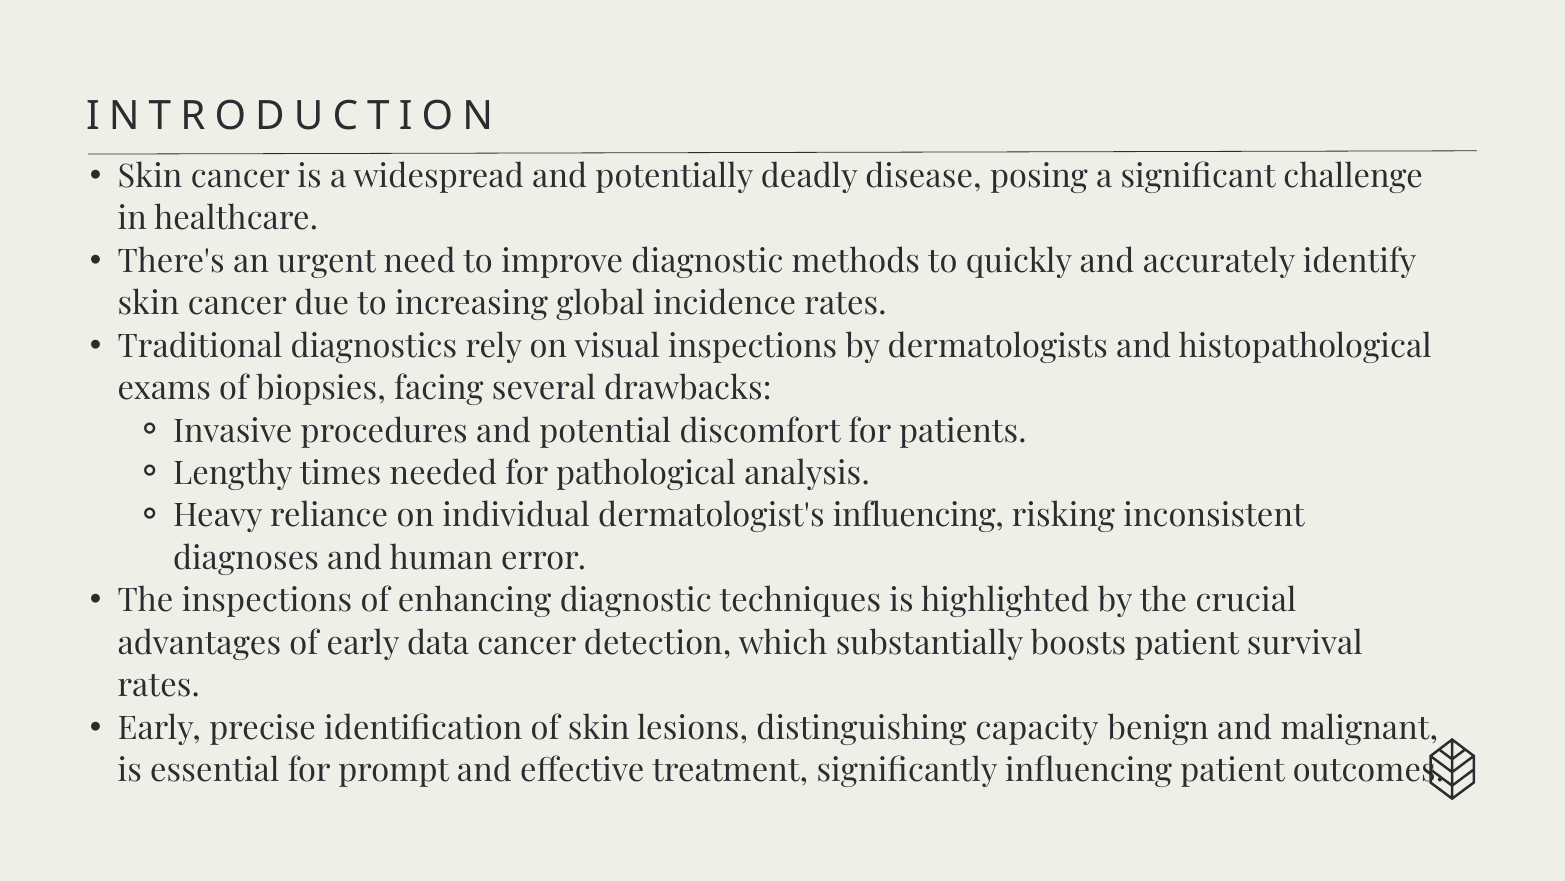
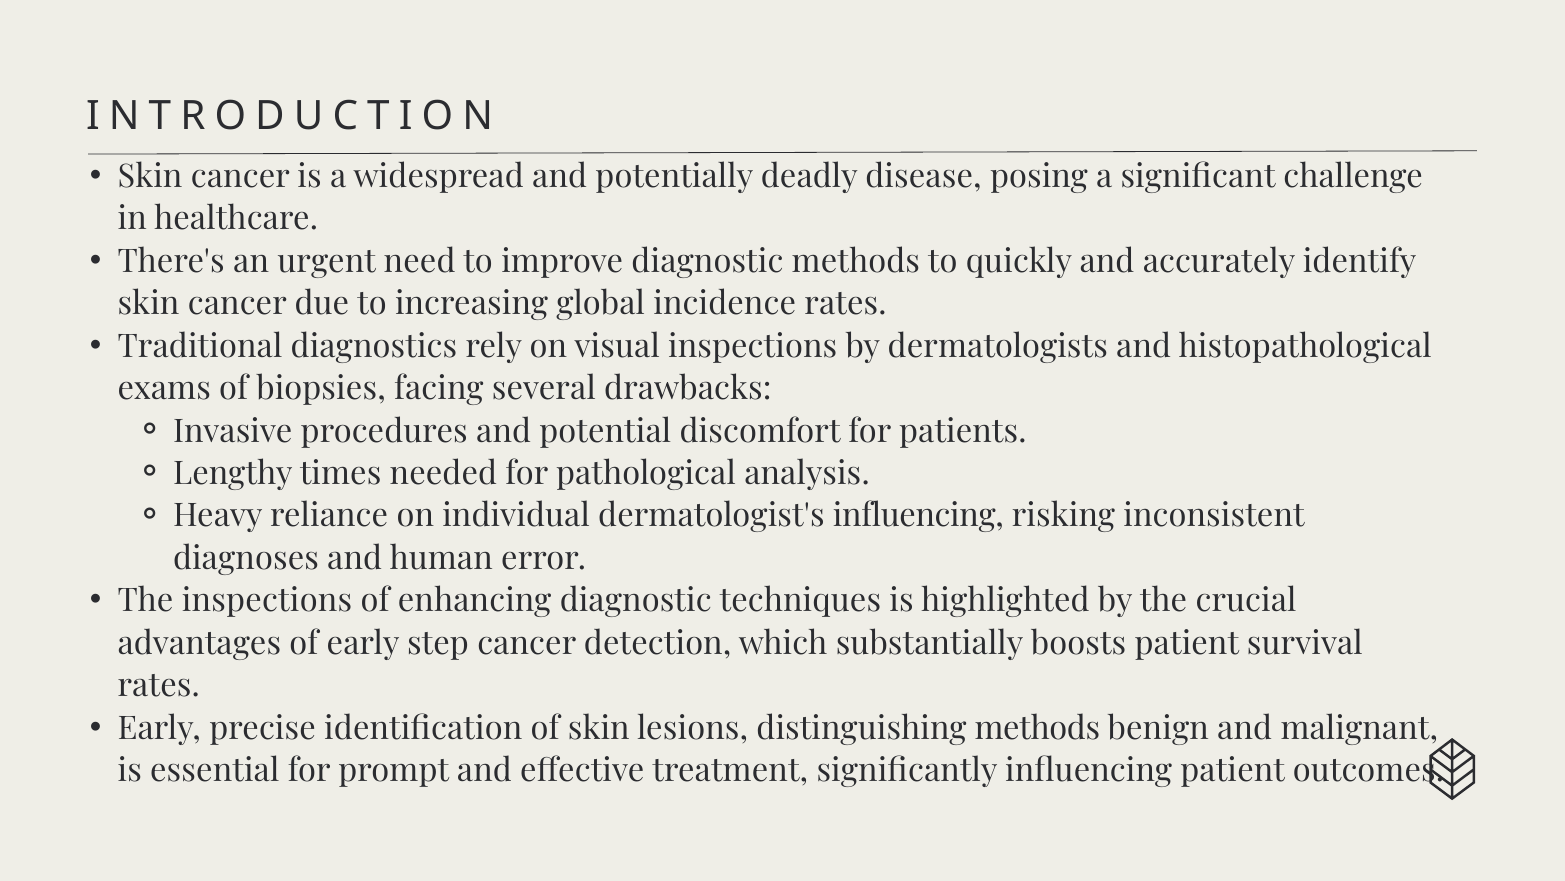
data: data -> step (438, 643)
distinguishing capacity: capacity -> methods (1037, 728)
